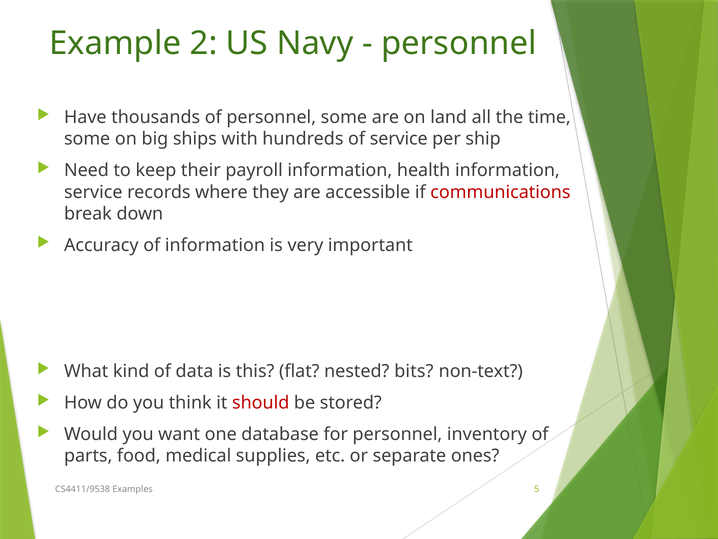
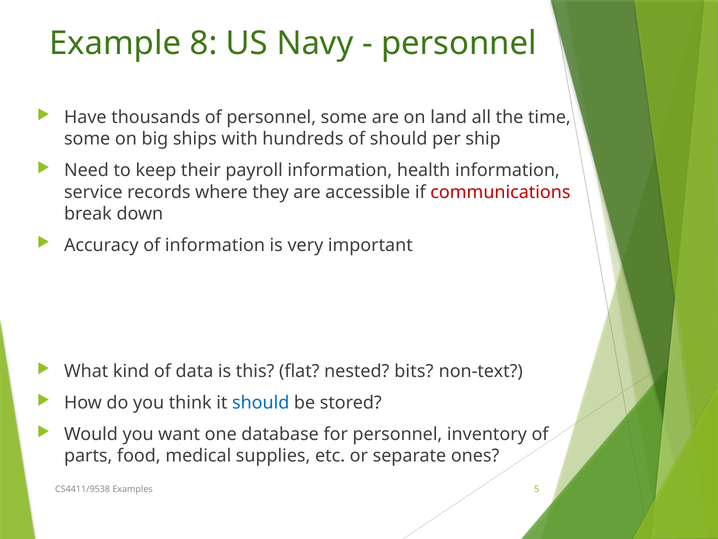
2: 2 -> 8 (204, 44)
of service: service -> should (399, 139)
should colour: red -> blue (261, 403)
